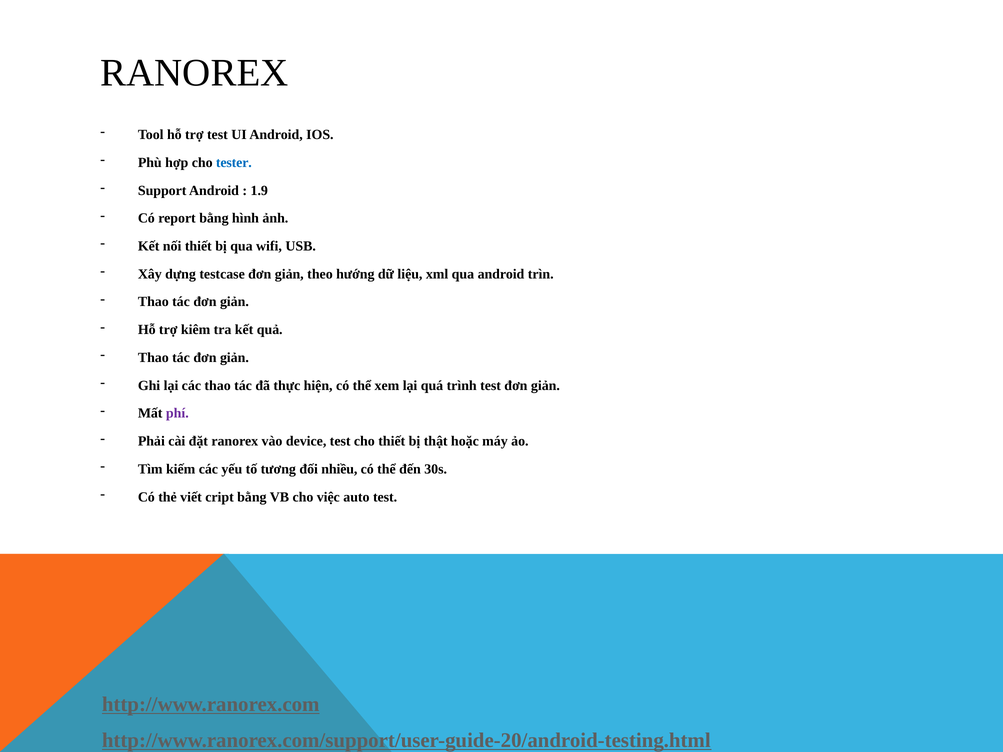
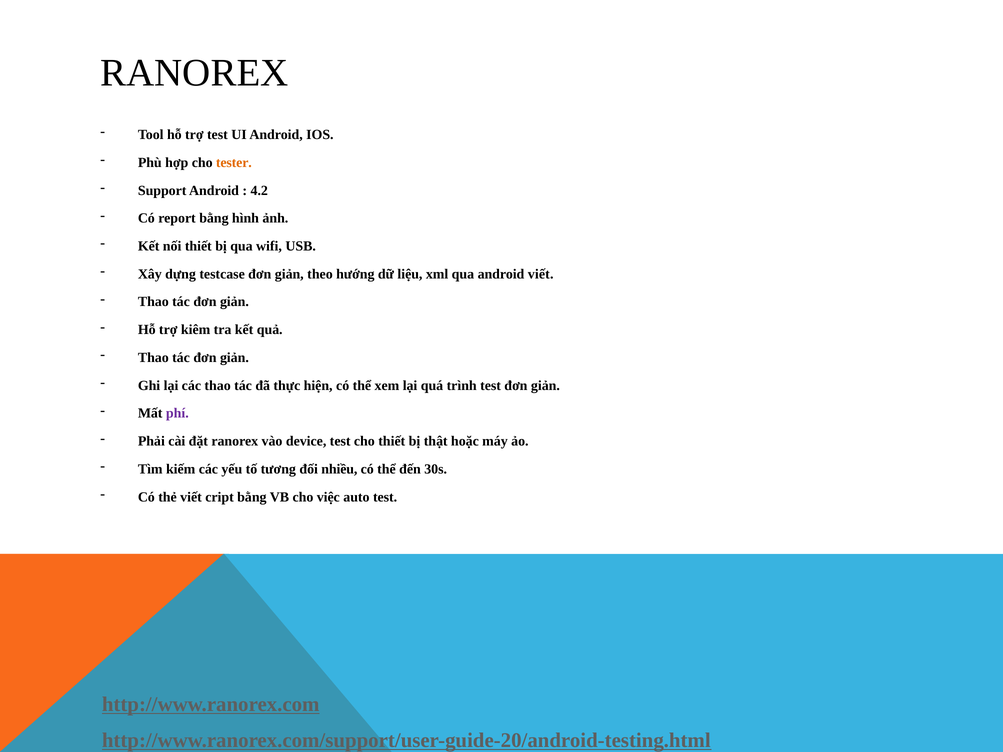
tester colour: blue -> orange (234, 163)
1.9: 1.9 -> 4.2 (259, 190)
android trìn: trìn -> viết (541, 274)
